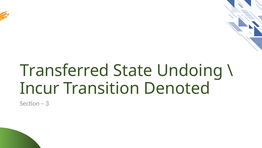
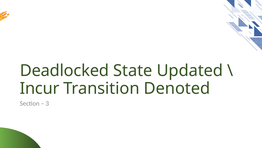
Transferred: Transferred -> Deadlocked (64, 70)
Undoing: Undoing -> Updated (190, 70)
